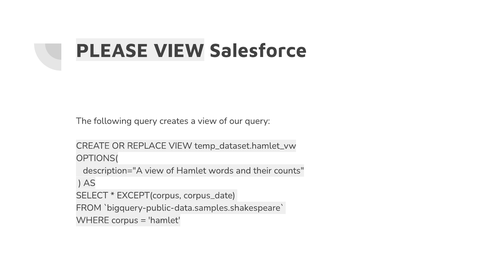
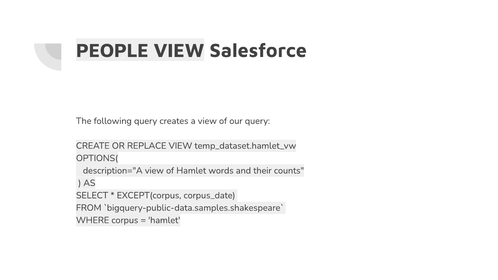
PLEASE: PLEASE -> PEOPLE (112, 51)
